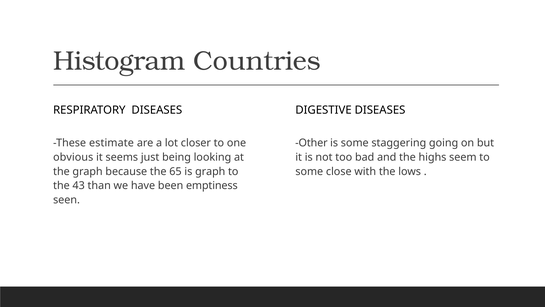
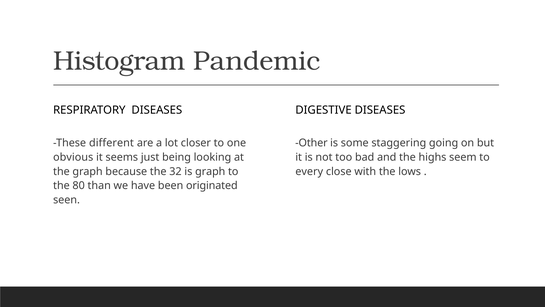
Countries: Countries -> Pandemic (257, 61)
estimate: estimate -> different (111, 143)
65: 65 -> 32 (175, 171)
some: some -> every (309, 171)
43: 43 -> 80 (79, 185)
emptiness: emptiness -> originated (212, 185)
